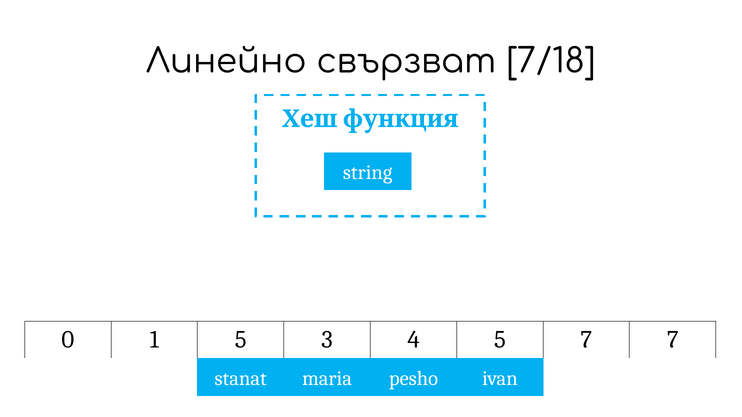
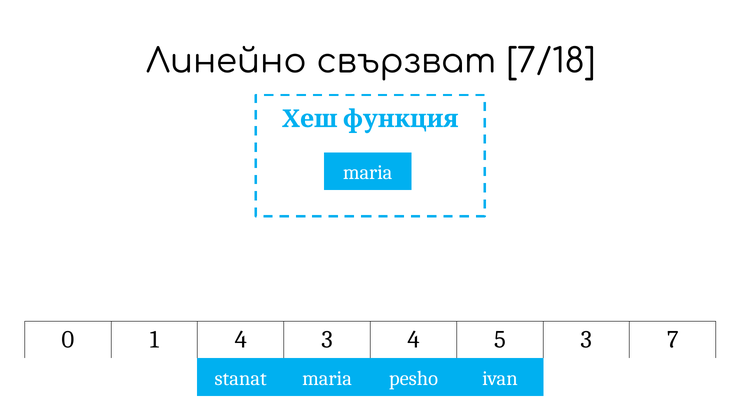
string: string -> maria (368, 173)
1 5: 5 -> 4 (241, 340)
5 7: 7 -> 3 (586, 340)
